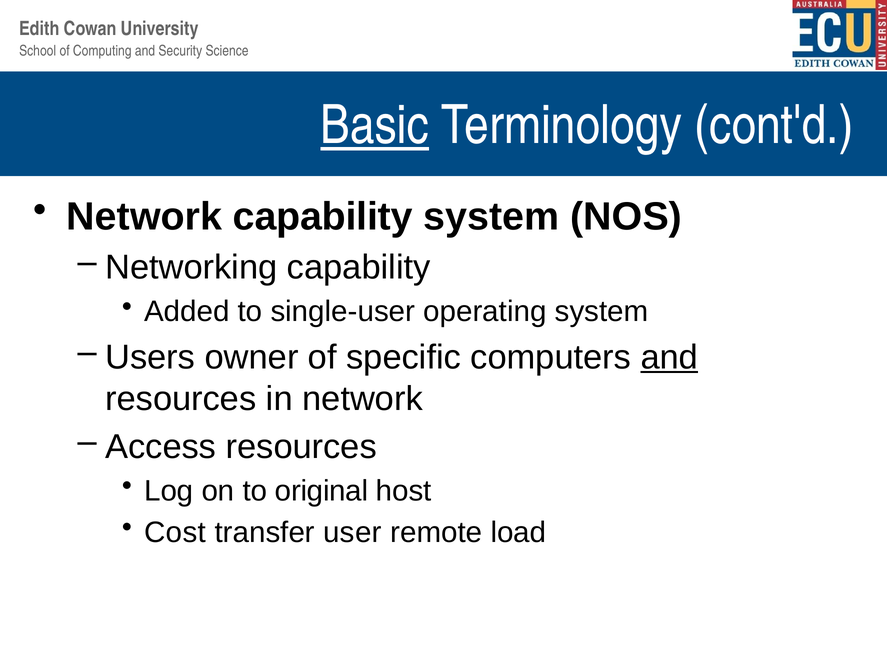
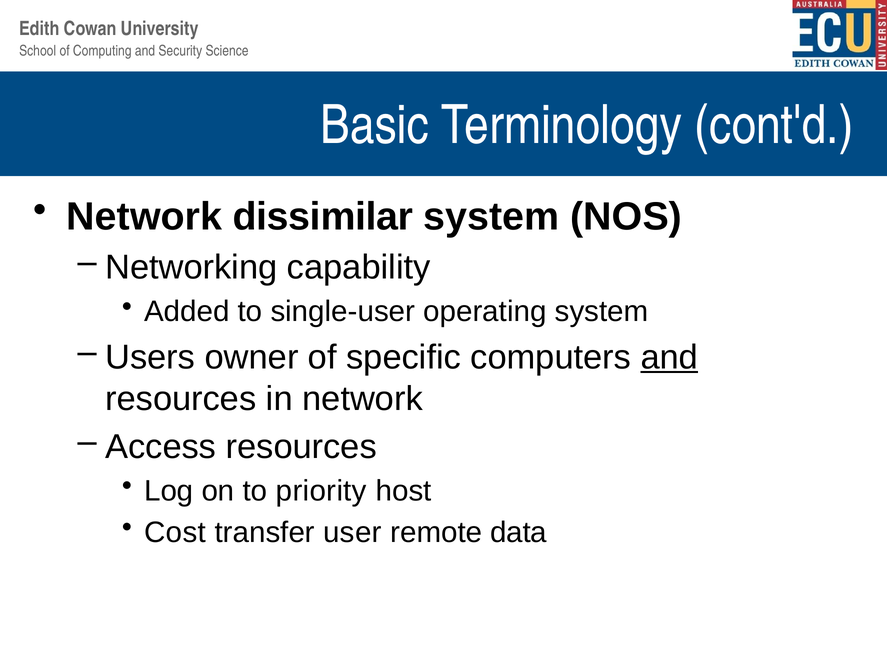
Basic underline: present -> none (375, 126)
Network capability: capability -> dissimilar (323, 217)
original: original -> priority (321, 491)
load: load -> data (519, 533)
